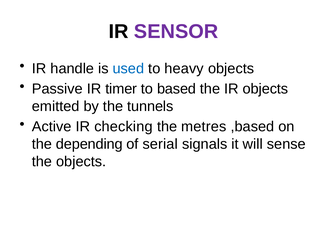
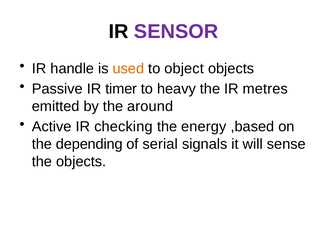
used colour: blue -> orange (128, 69)
heavy: heavy -> object (184, 69)
based: based -> heavy (176, 89)
IR objects: objects -> metres (265, 89)
tunnels: tunnels -> around (150, 106)
metres: metres -> energy (204, 127)
